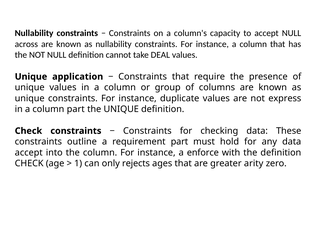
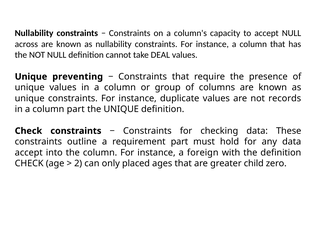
application: application -> preventing (78, 77)
express: express -> records (285, 98)
enforce: enforce -> foreign (203, 152)
1: 1 -> 2 (78, 163)
rejects: rejects -> placed (136, 163)
arity: arity -> child (254, 163)
